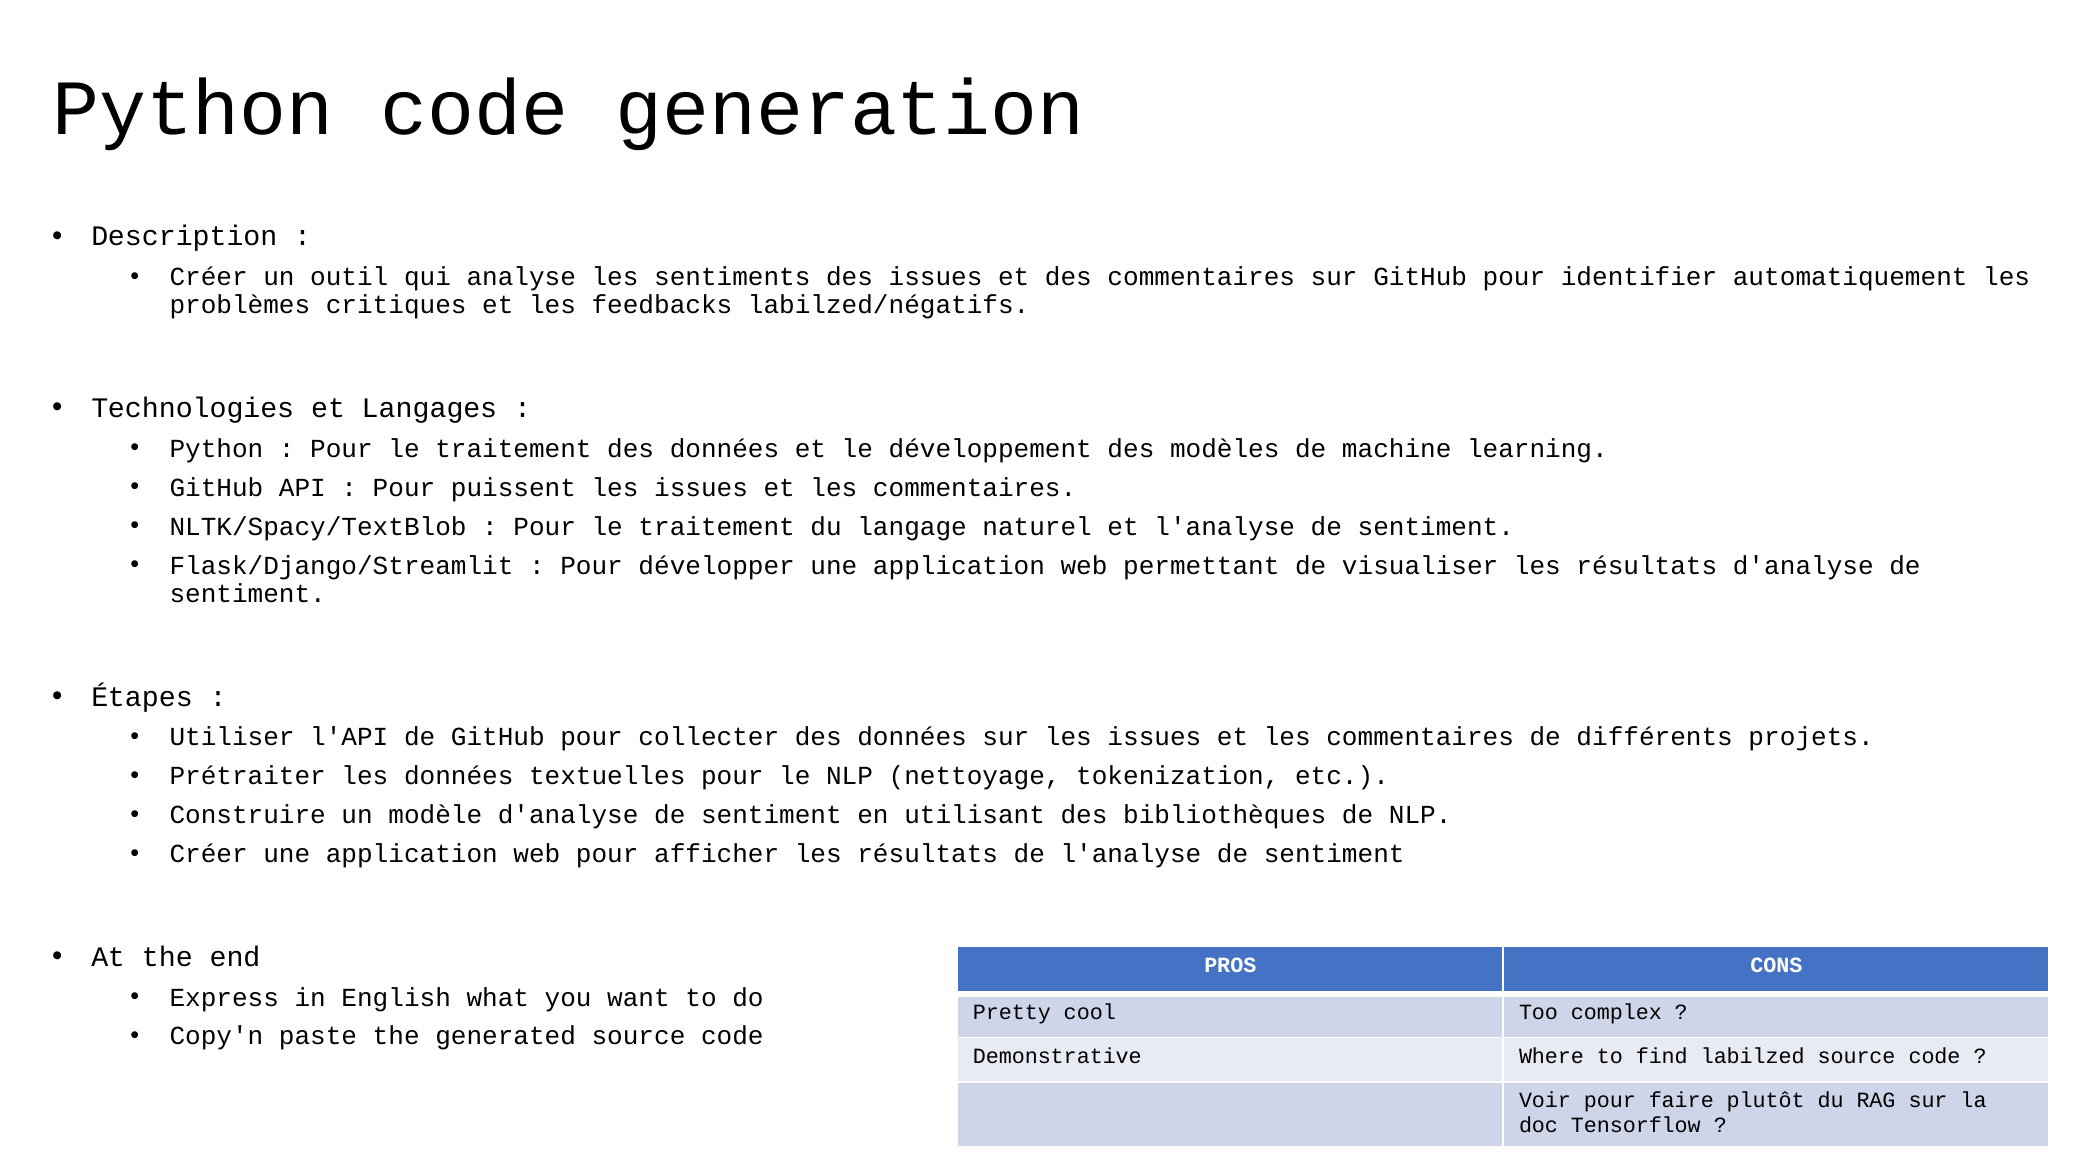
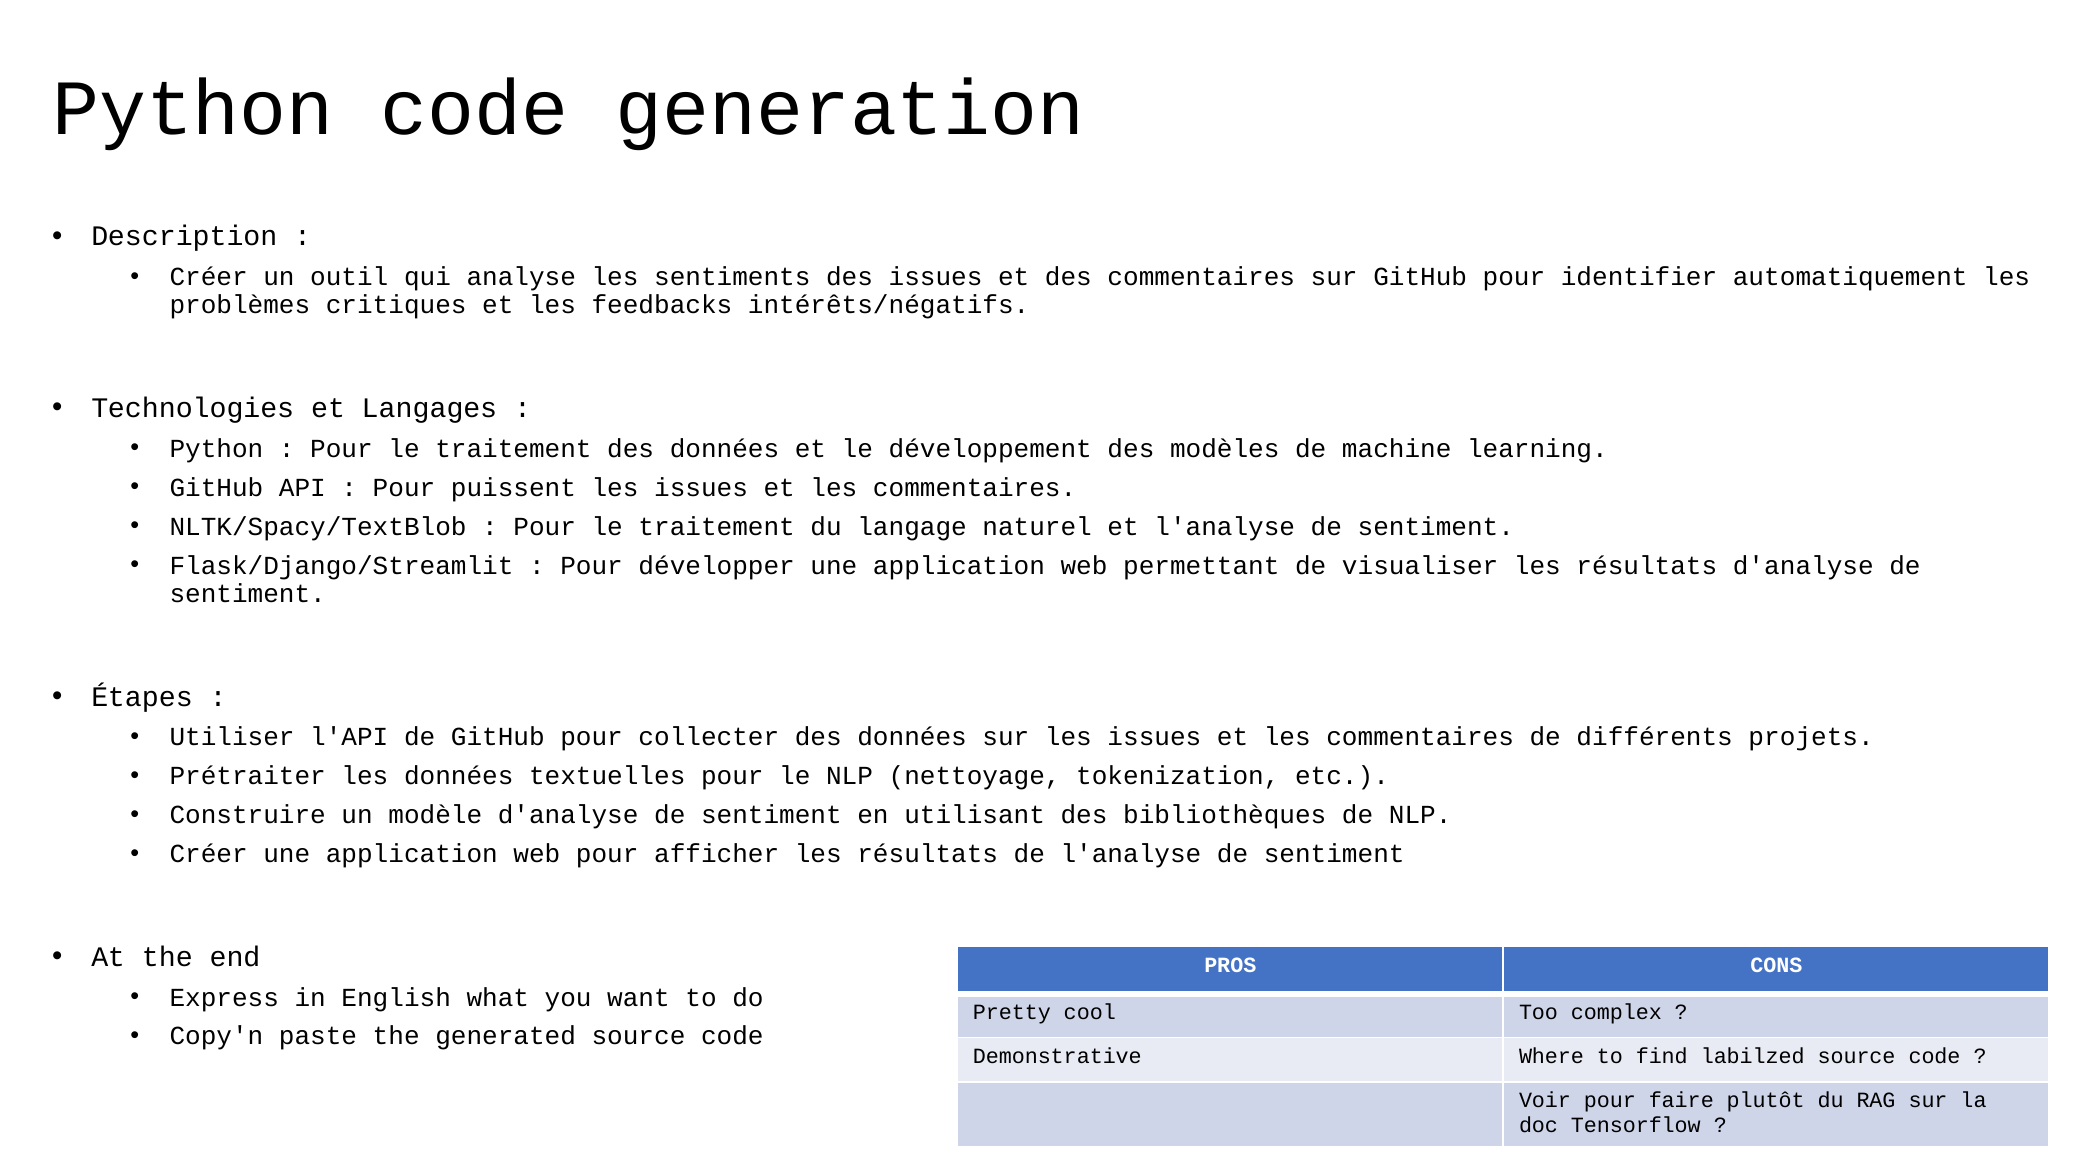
labilzed/négatifs: labilzed/négatifs -> intérêts/négatifs (889, 305)
